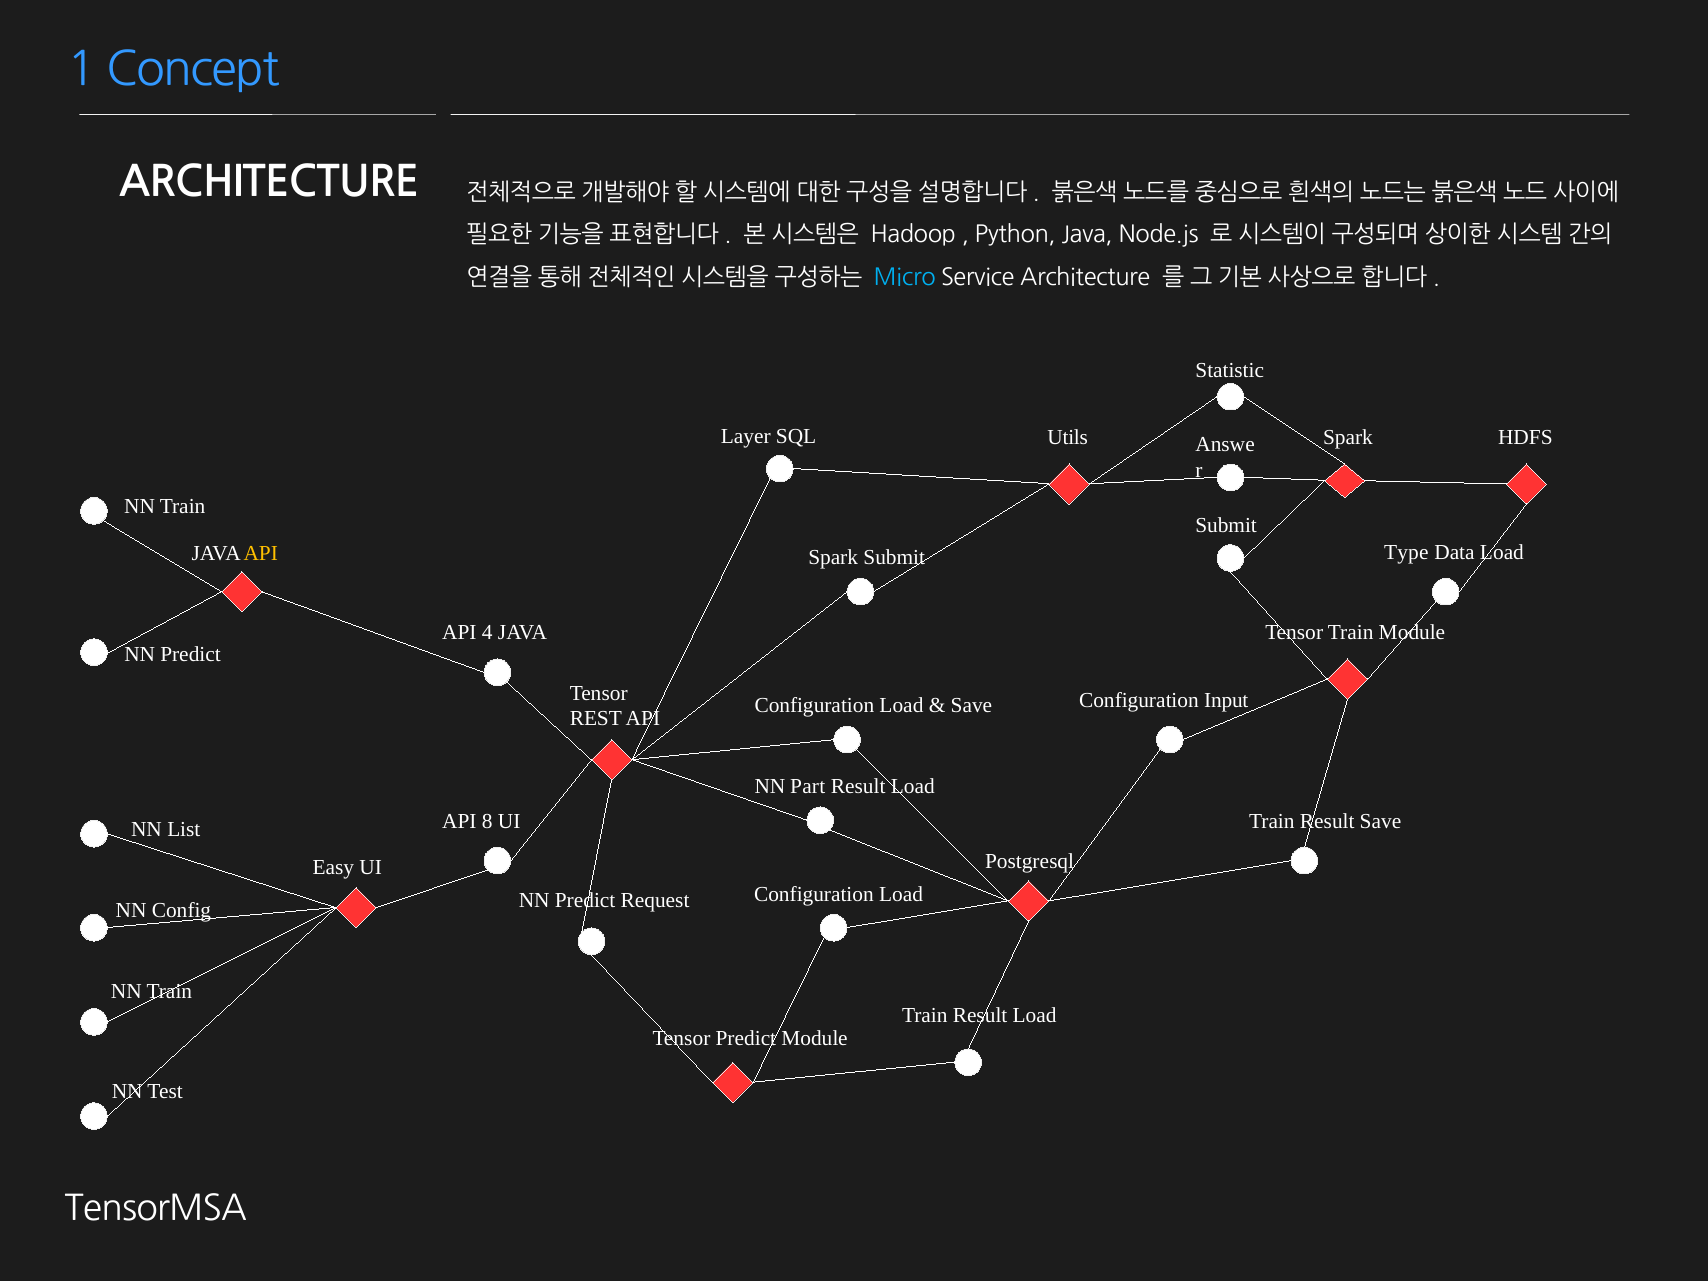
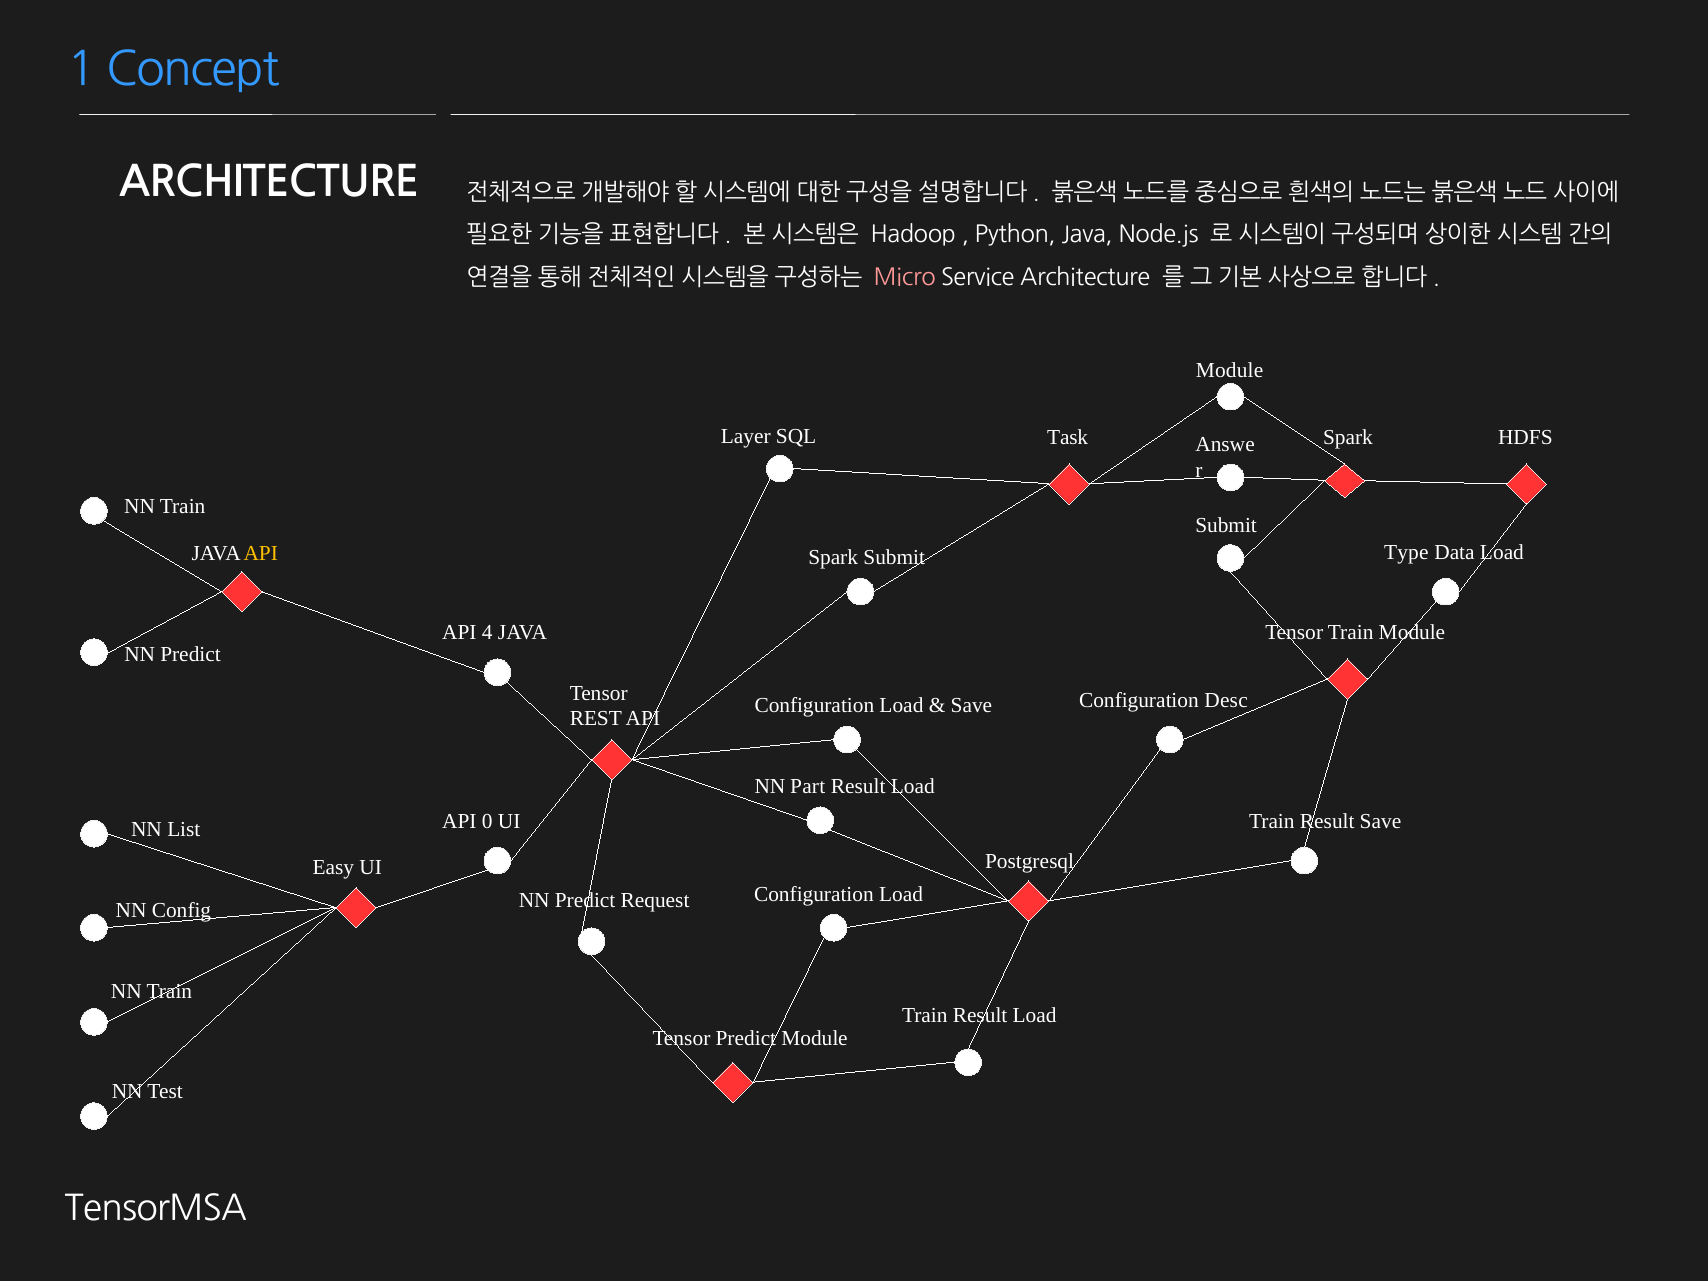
Micro colour: light blue -> pink (905, 278)
Statistic: Statistic -> Module (1230, 370)
Utils: Utils -> Task (1068, 438)
Input: Input -> Desc (1226, 700)
8: 8 -> 0 (487, 821)
